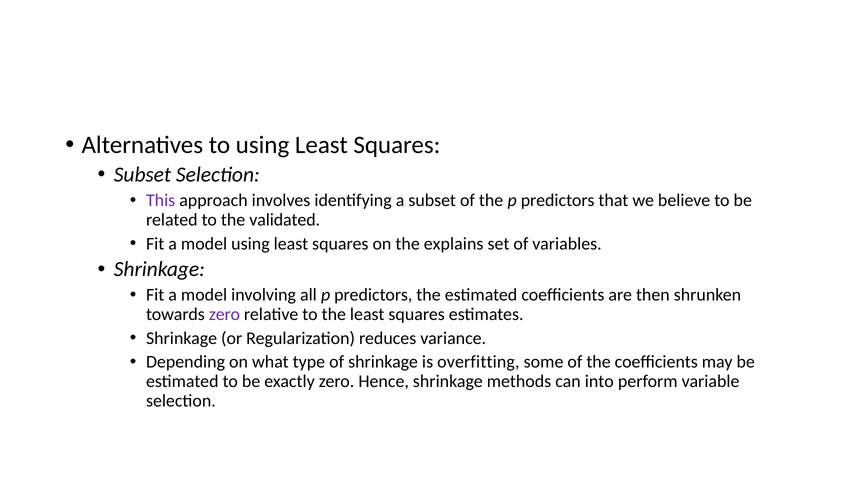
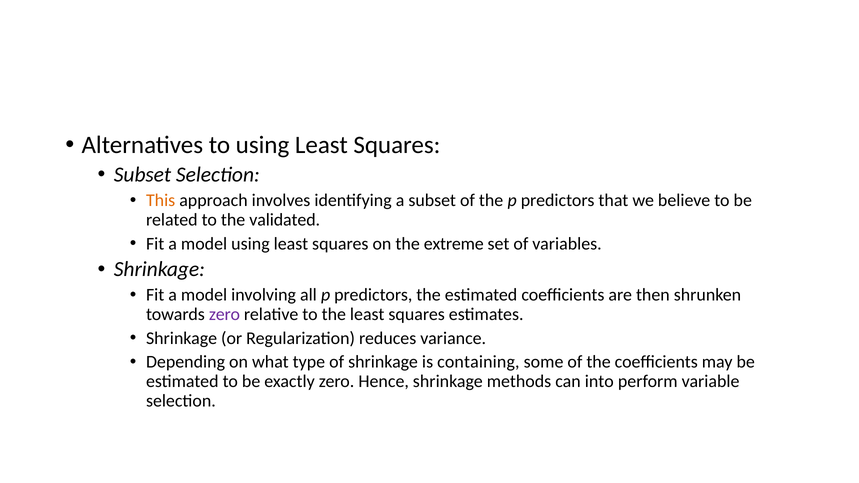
This colour: purple -> orange (161, 201)
explains: explains -> extreme (454, 244)
overfitting: overfitting -> containing (478, 362)
